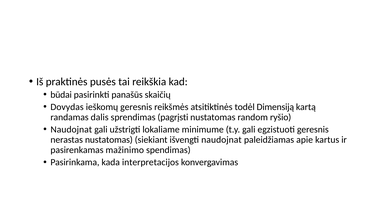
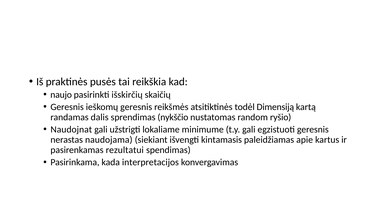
būdai: būdai -> naujo (61, 95)
panašūs: panašūs -> išskirčių (127, 95)
Dovydas: Dovydas -> Geresnis (67, 107)
pagrįsti: pagrįsti -> nykščio (173, 117)
nerastas nustatomas: nustatomas -> naudojama (109, 140)
išvengti naudojnat: naudojnat -> kintamasis (222, 140)
mažinimo: mažinimo -> rezultatui (125, 150)
